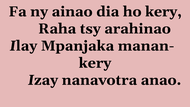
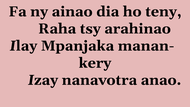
ho kery: kery -> teny (163, 12)
